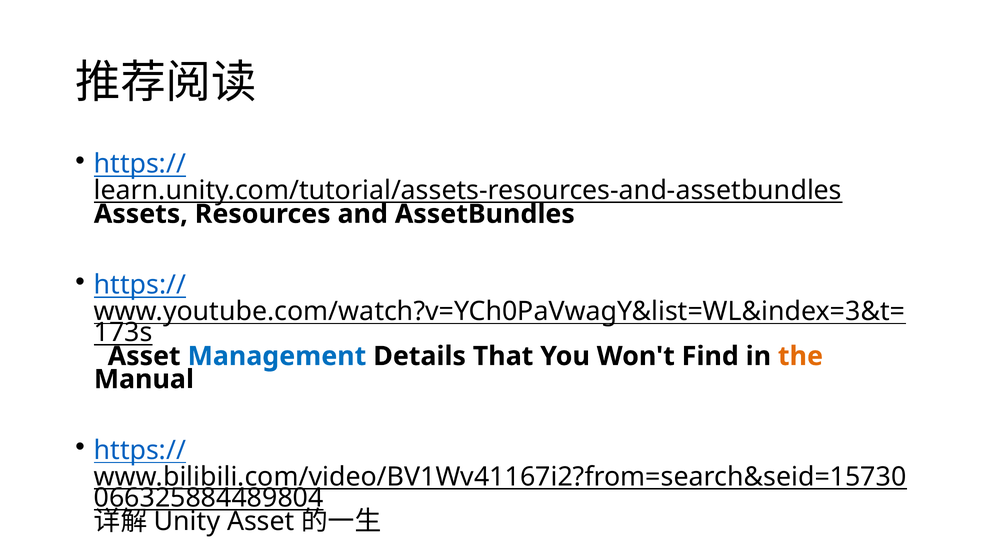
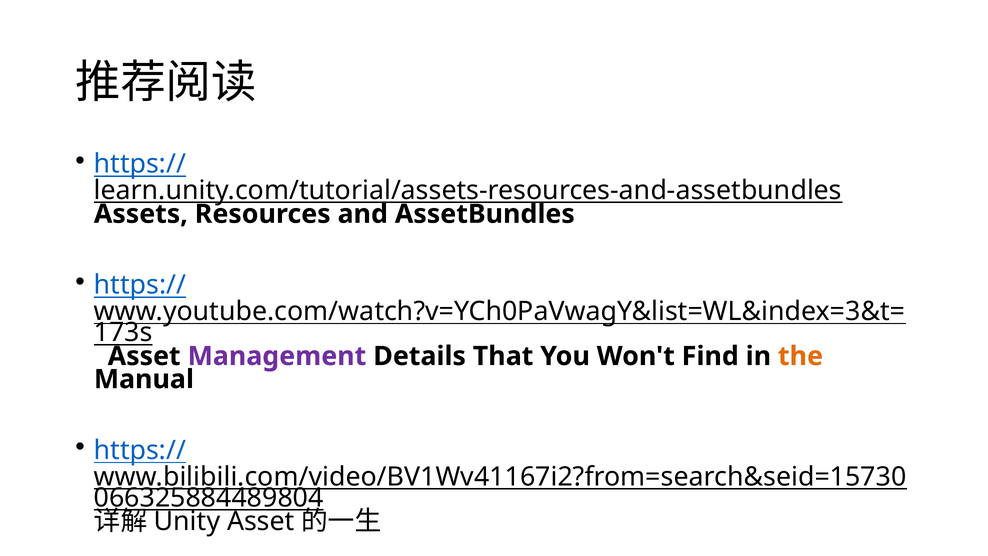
Management colour: blue -> purple (277, 356)
